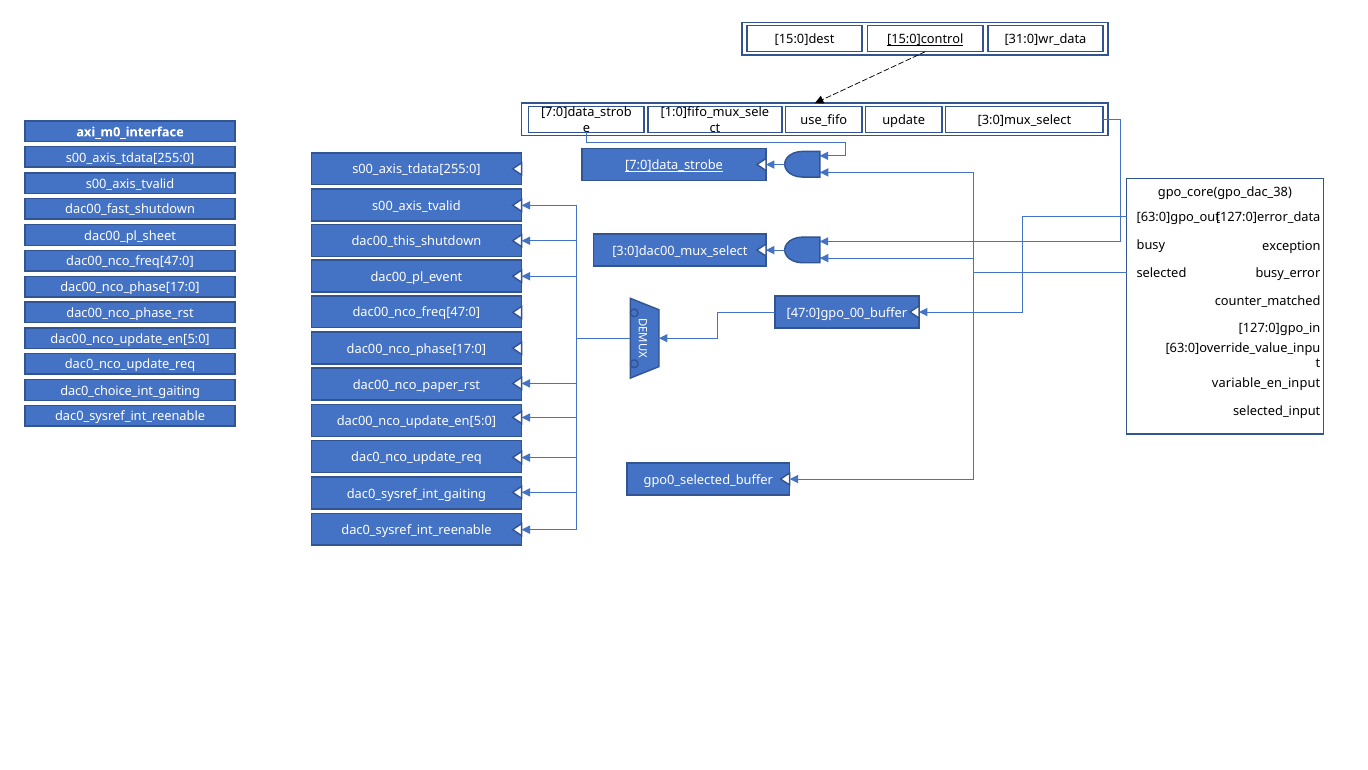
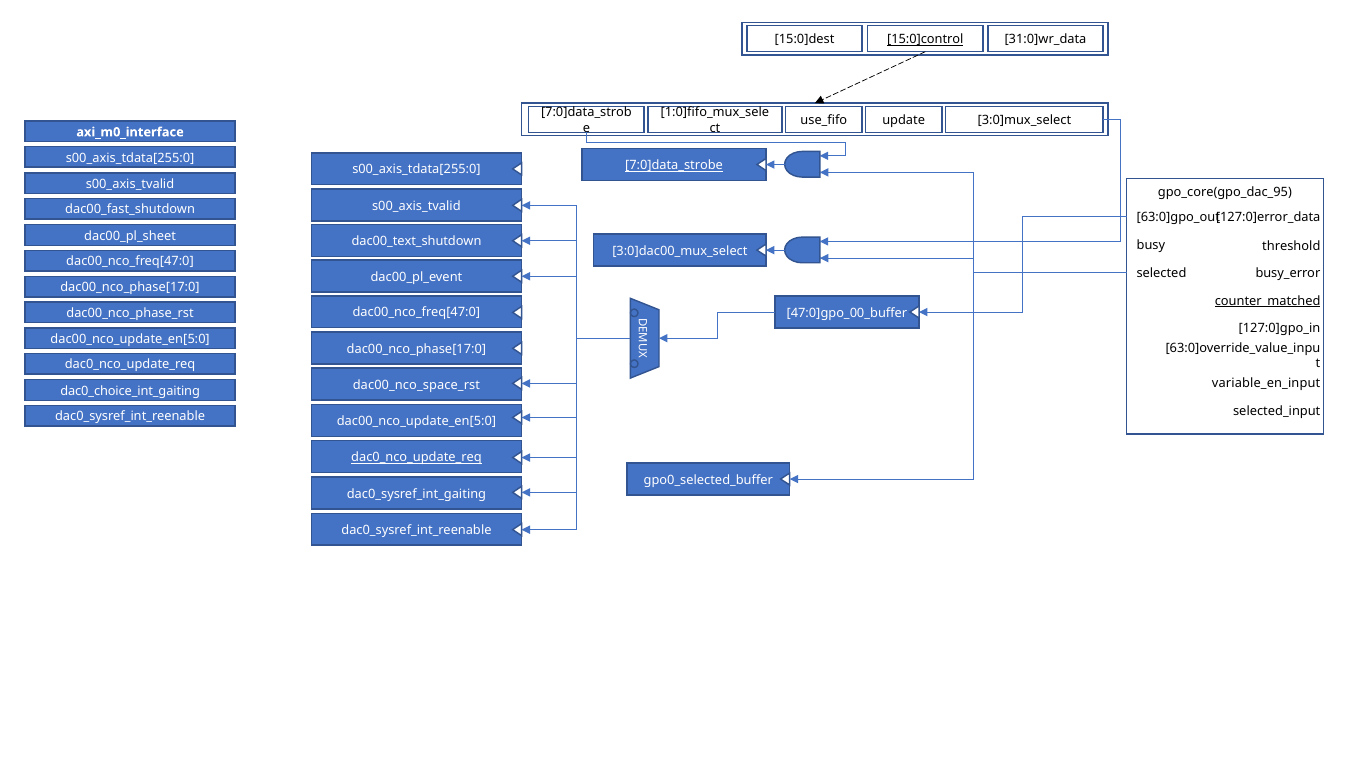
gpo_core(gpo_dac_38: gpo_core(gpo_dac_38 -> gpo_core(gpo_dac_95 (1225, 192)
dac00_this_shutdown: dac00_this_shutdown -> dac00_text_shutdown (417, 241)
exception: exception -> threshold (1291, 246)
counter_matched underline: none -> present (1268, 301)
dac00_nco_paper_rst: dac00_nco_paper_rst -> dac00_nco_space_rst (416, 385)
dac0_nco_update_req underline: none -> present (416, 457)
